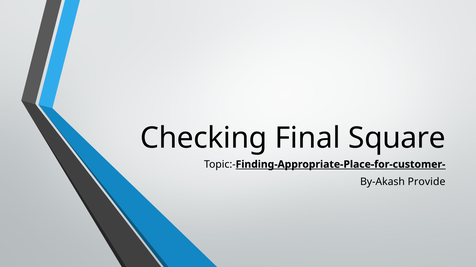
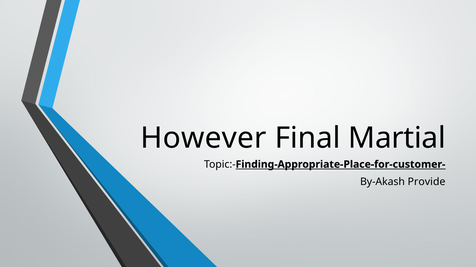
Checking: Checking -> However (203, 138)
Square: Square -> Martial (397, 138)
